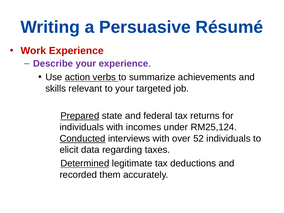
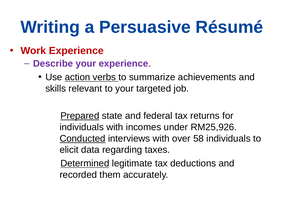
RM25,124: RM25,124 -> RM25,926 (214, 127)
52: 52 -> 58 (198, 138)
